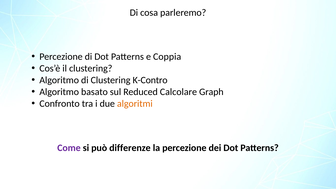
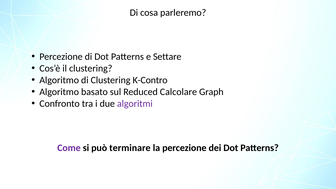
Coppia: Coppia -> Settare (167, 57)
algoritmi colour: orange -> purple (135, 104)
differenze: differenze -> terminare (130, 148)
